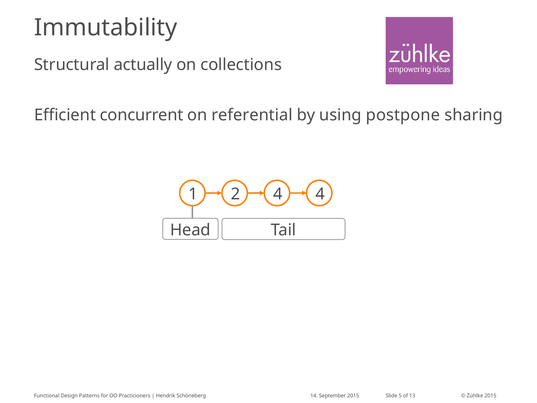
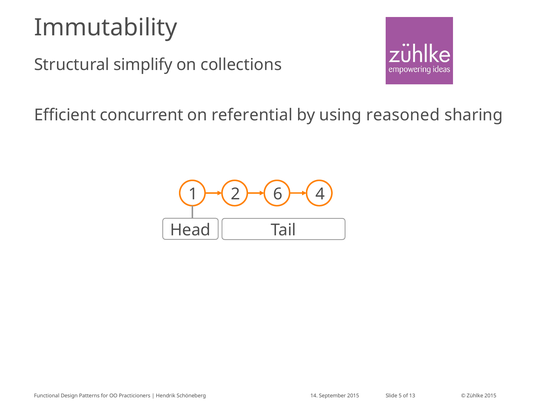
actually: actually -> simplify (143, 65)
postpone: postpone -> reasoned (403, 115)
2 4: 4 -> 6 (278, 194)
